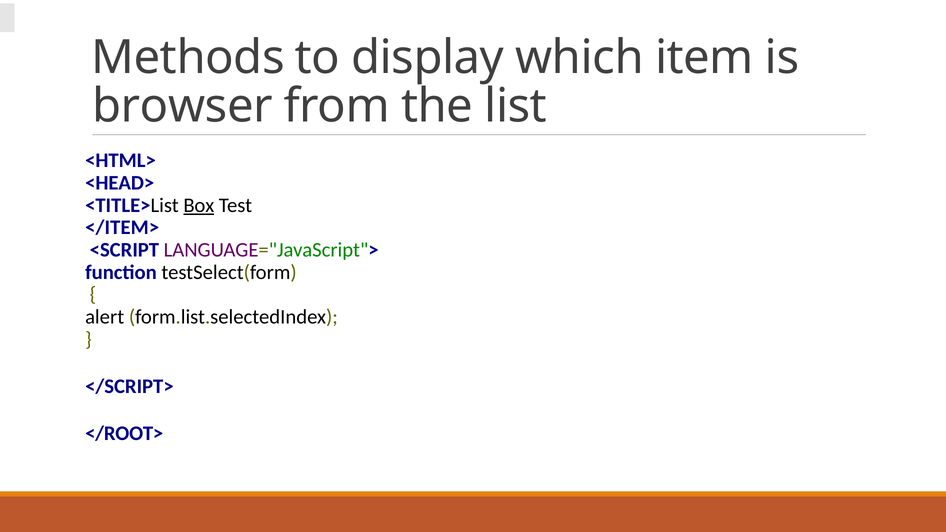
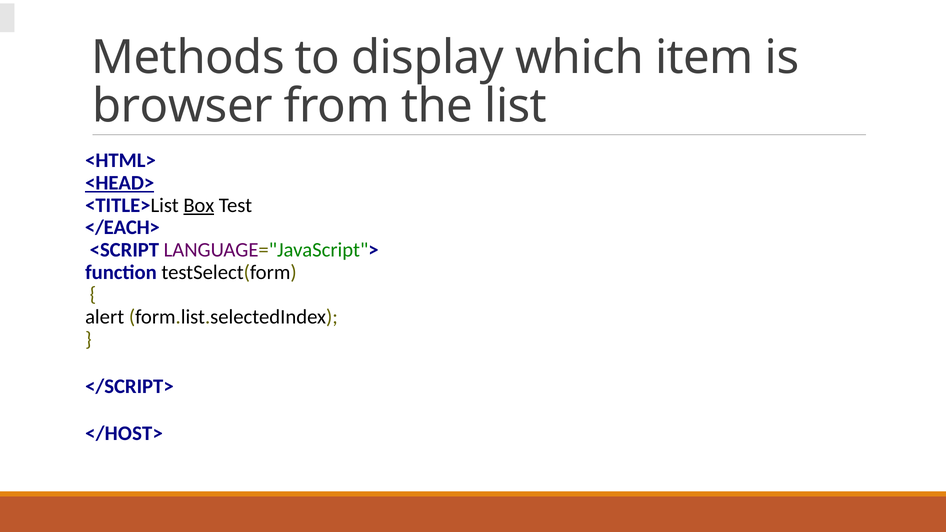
<HEAD> underline: none -> present (120, 183)
</ITEM>: </ITEM> -> </EACH> (122, 228)
</ROOT>: </ROOT> -> </HOST> (124, 434)
